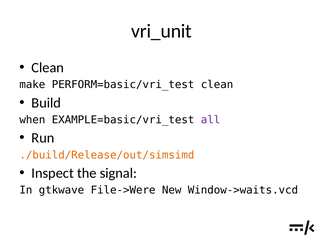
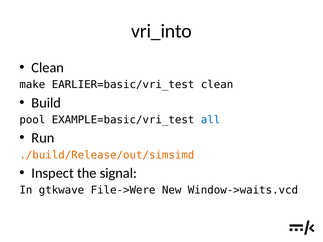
vri_unit: vri_unit -> vri_into (162, 31)
PERFORM=basic/vri_test: PERFORM=basic/vri_test -> EARLIER=basic/vri_test (123, 85)
when: when -> pool (32, 120)
all colour: purple -> blue (211, 120)
